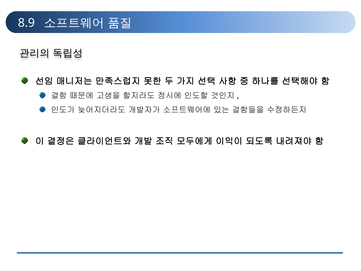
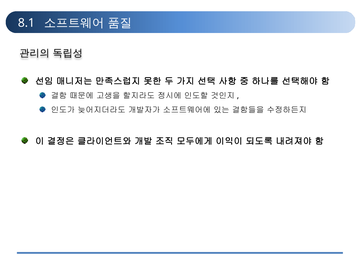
8.9: 8.9 -> 8.1 (26, 23)
